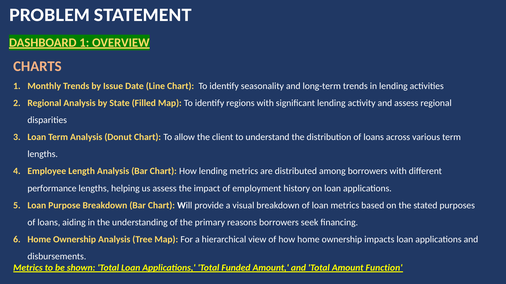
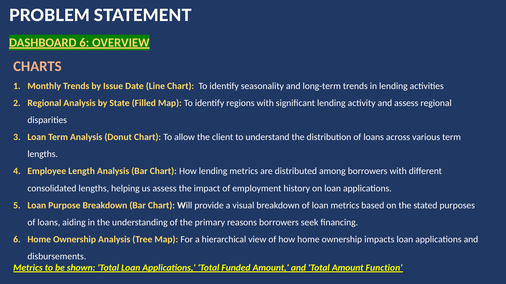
DASHBOARD 1: 1 -> 6 (84, 43)
performance: performance -> consolidated (52, 189)
